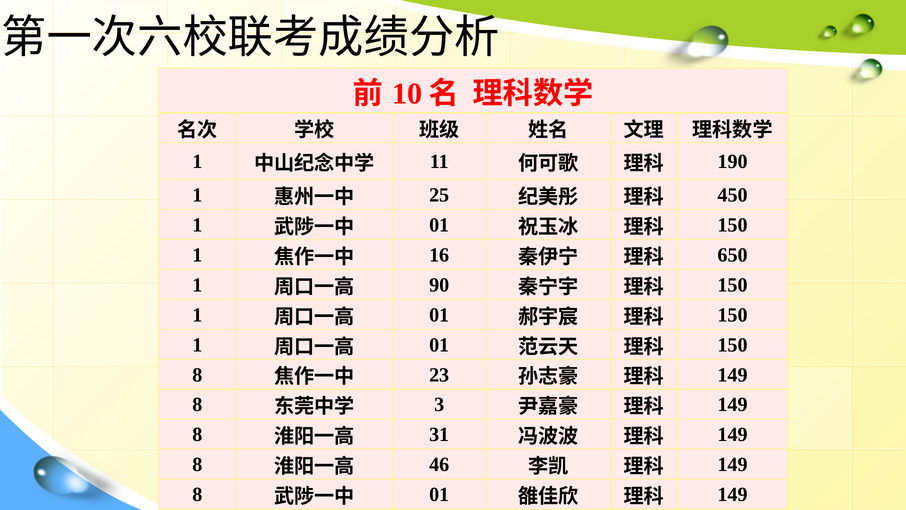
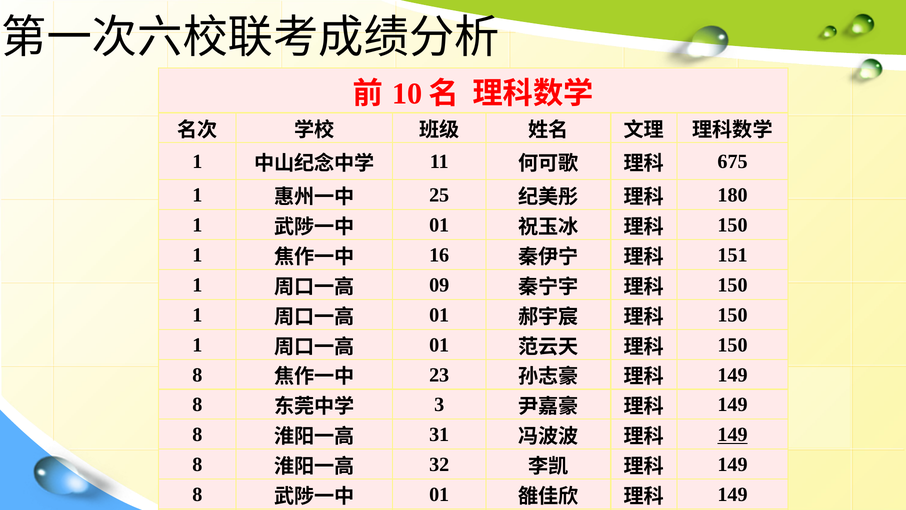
190: 190 -> 675 (733, 162)
450: 450 -> 180 (733, 195)
650: 650 -> 151 (733, 255)
90: 90 -> 09 (439, 285)
149 underline: none -> present (733, 434)
46: 46 -> 32 (439, 464)
